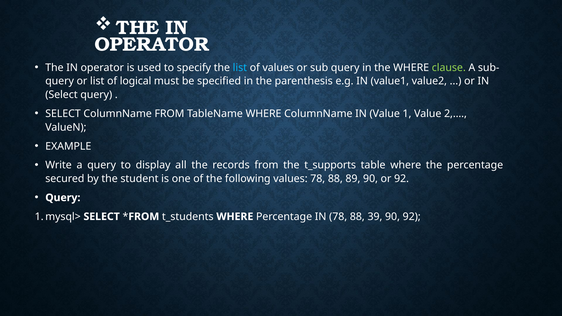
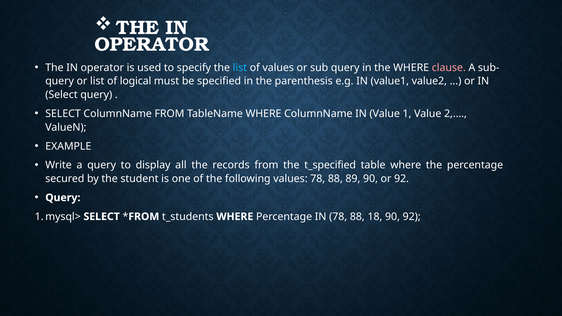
clause colour: light green -> pink (449, 68)
t_supports: t_supports -> t_specified (330, 165)
39: 39 -> 18 (375, 217)
